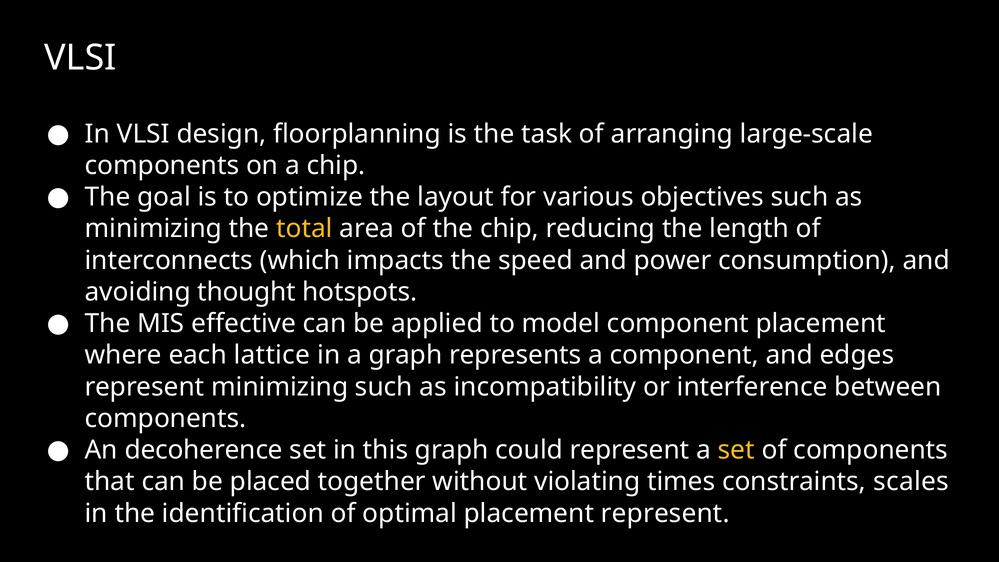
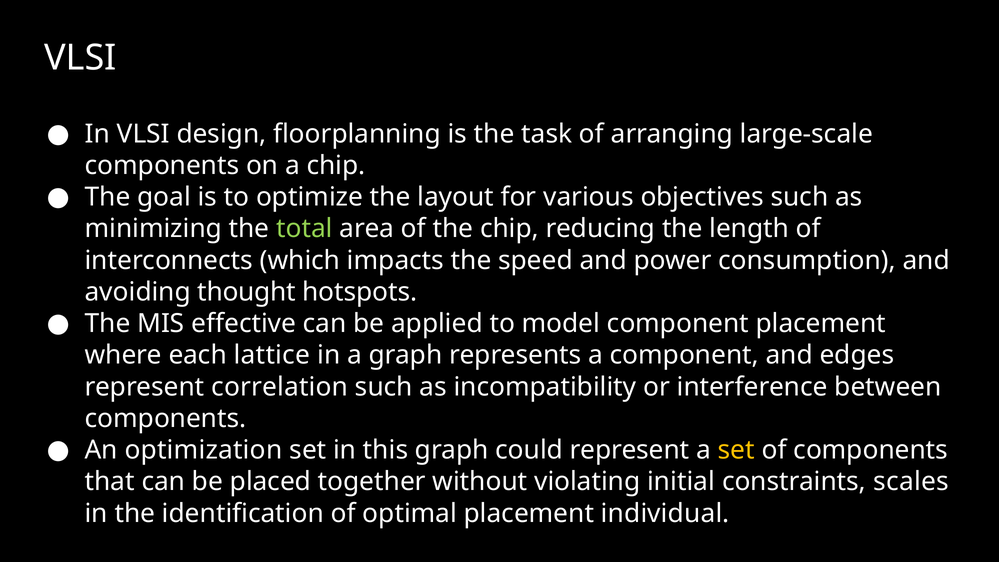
total colour: yellow -> light green (304, 229)
represent minimizing: minimizing -> correlation (280, 387)
decoherence: decoherence -> optimization (204, 450)
times: times -> initial (681, 482)
placement represent: represent -> individual (665, 513)
